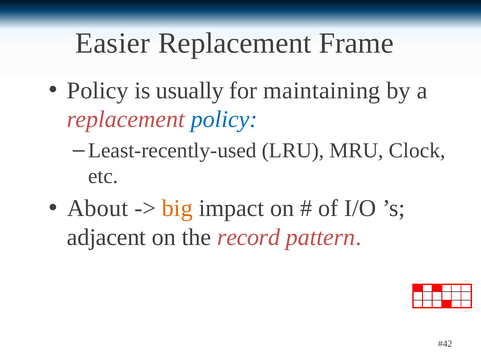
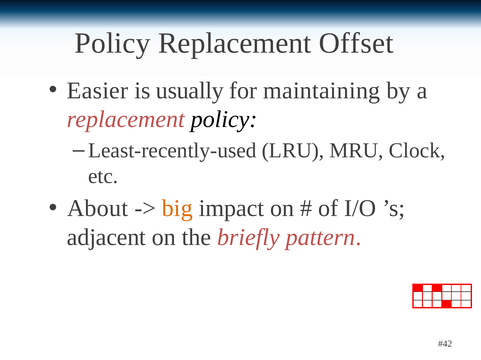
Easier: Easier -> Policy (113, 43)
Frame: Frame -> Offset (356, 43)
Policy: Policy -> Easier (98, 91)
policy colour: blue -> black (224, 120)
record: record -> briefly (249, 238)
